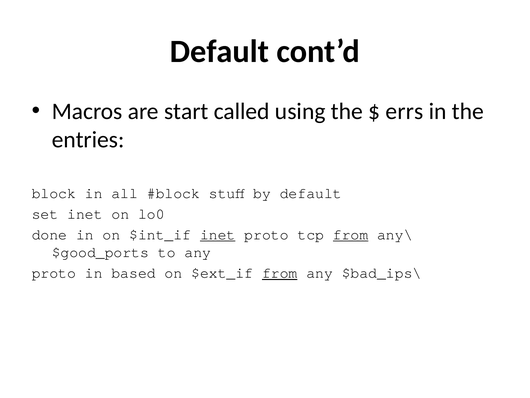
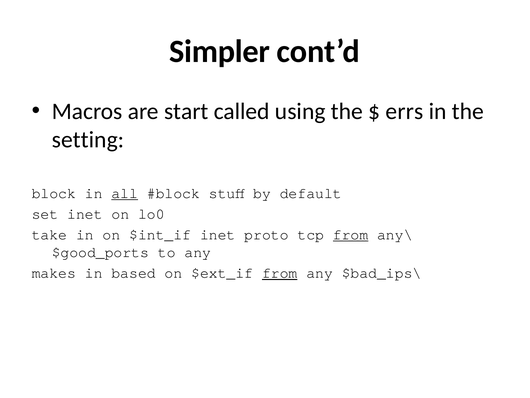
Default: Default -> Simpler (220, 51)
entries: entries -> setting (88, 139)
all underline: none -> present (125, 193)
done: done -> take (49, 234)
inet underline: present -> none (218, 234)
proto: proto -> makes (54, 273)
